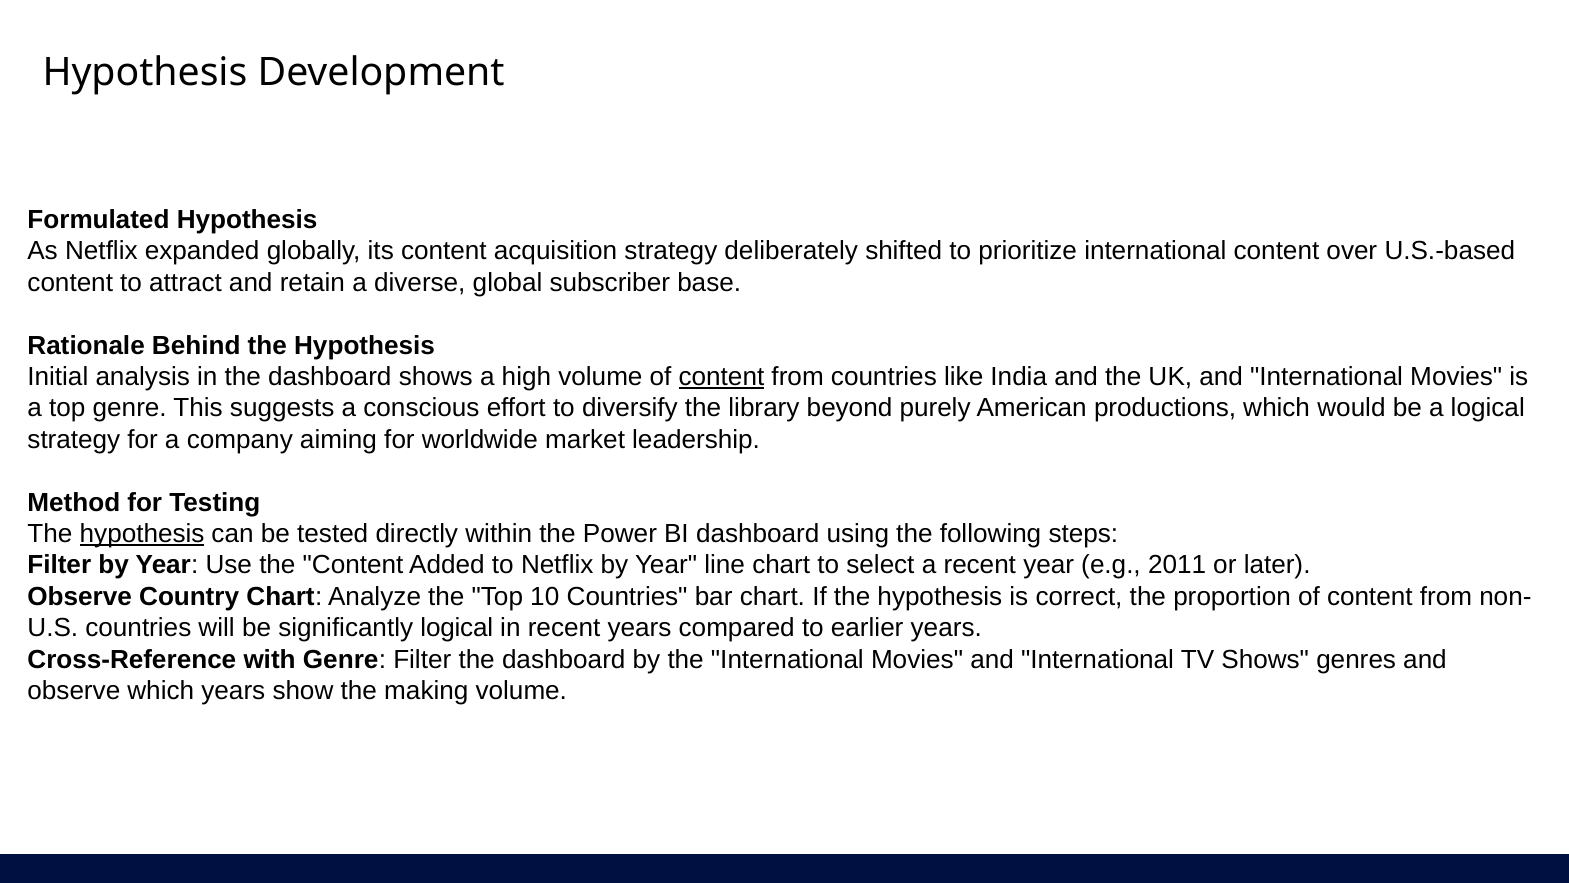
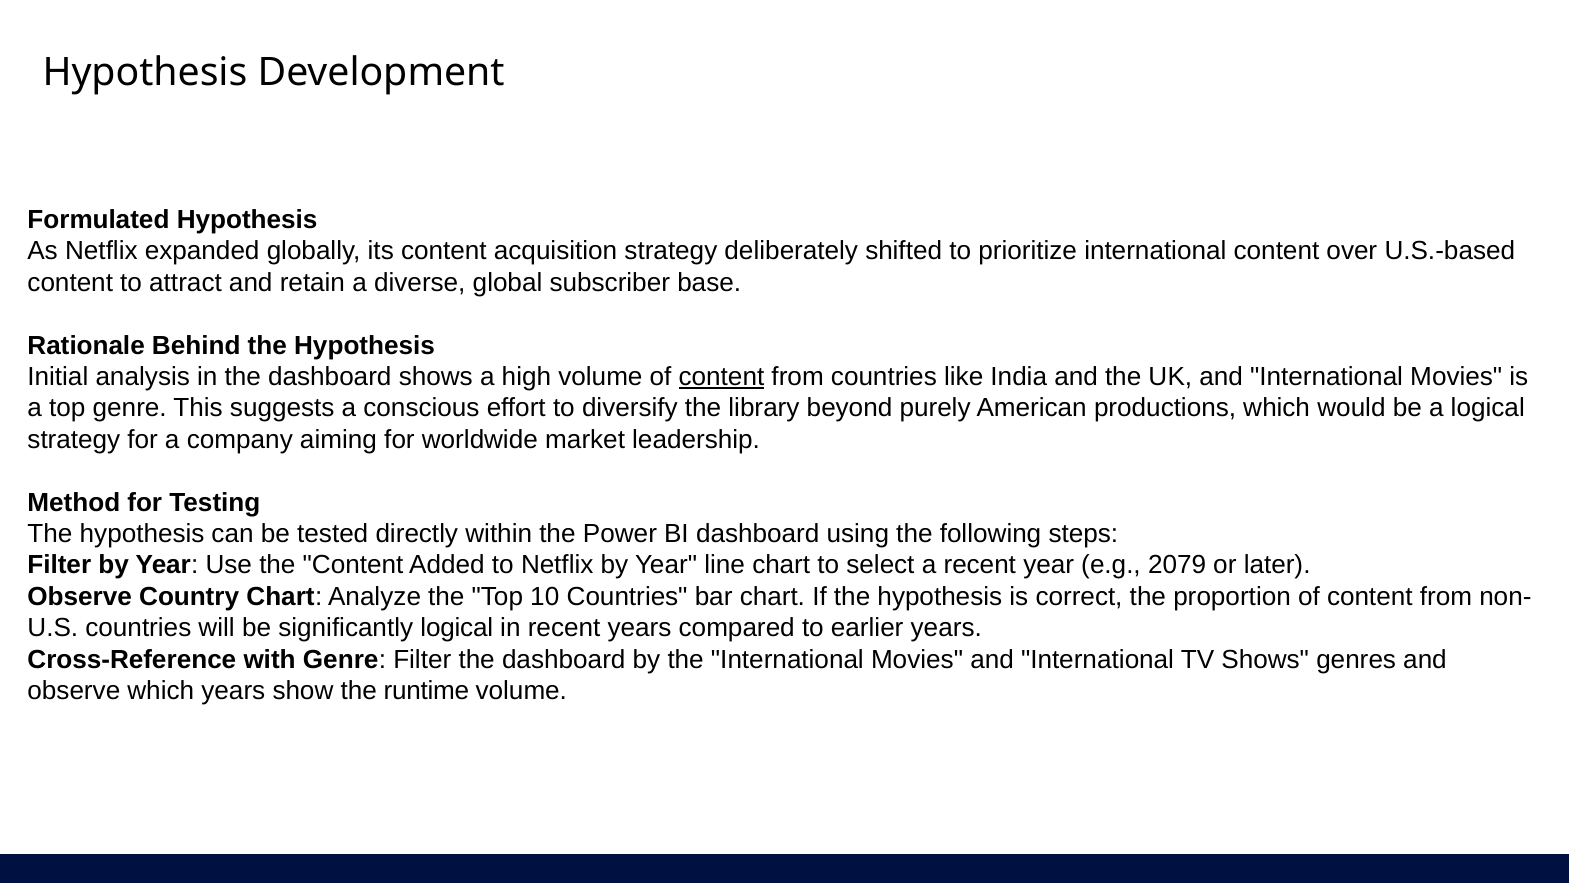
hypothesis underline: present -> none (142, 534)
2011: 2011 -> 2079 (1177, 565)
making: making -> runtime (426, 691)
